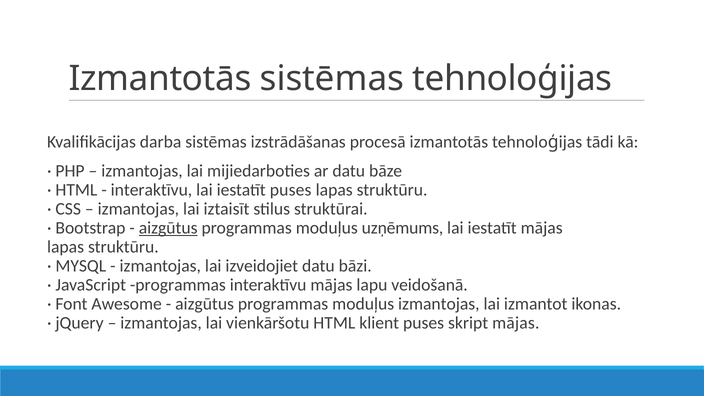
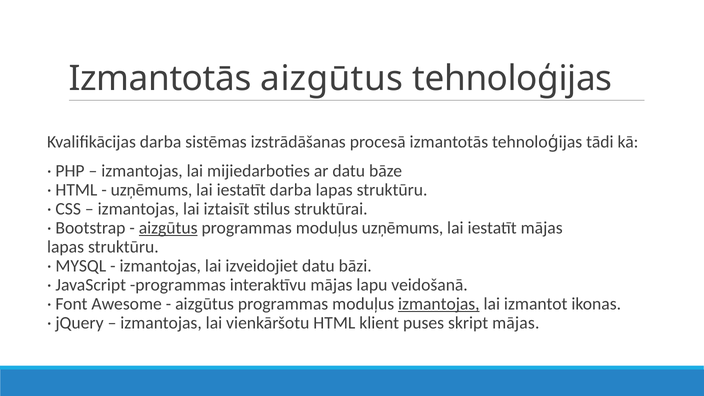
Izmantotās sistēmas: sistēmas -> aizgūtus (332, 79)
interaktīvu: interaktīvu -> uzņēmums (152, 190)
iestatīt puses: puses -> darba (291, 190)
izmantojas underline: none -> present (439, 304)
